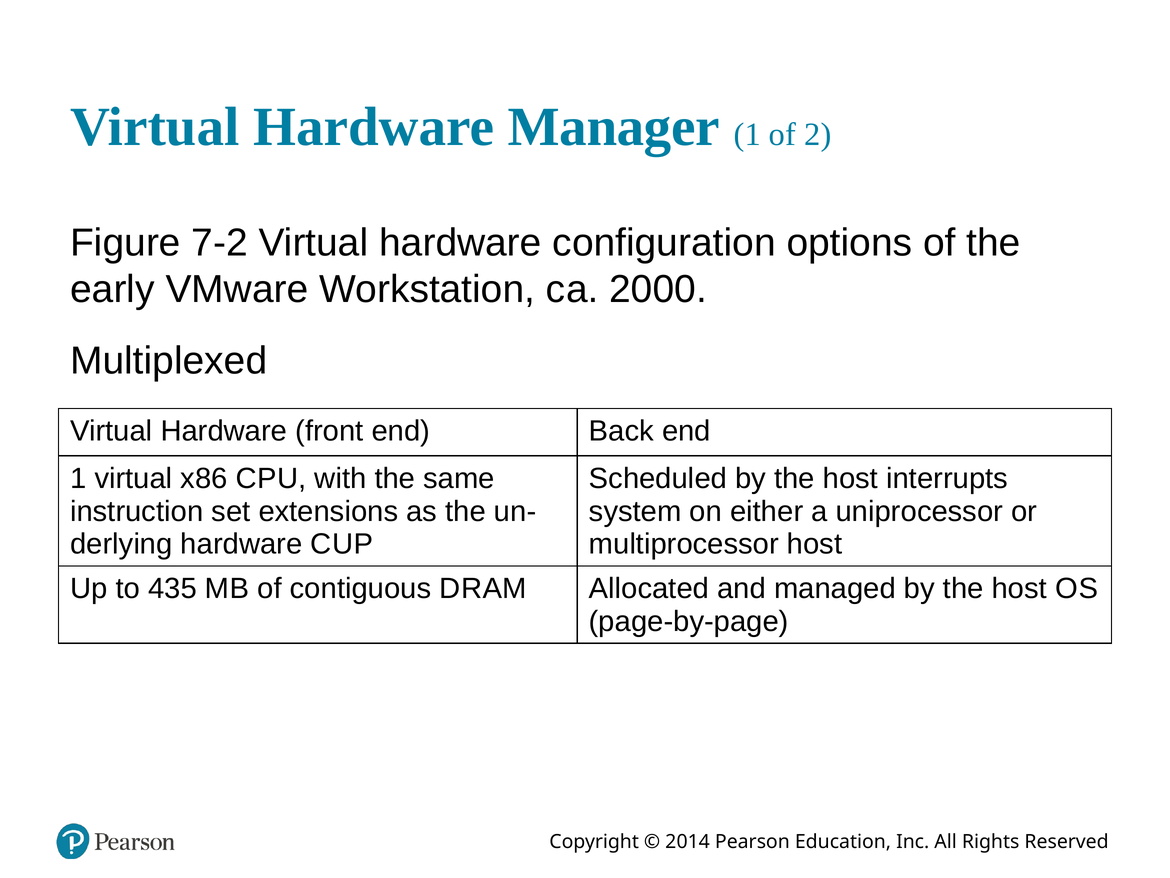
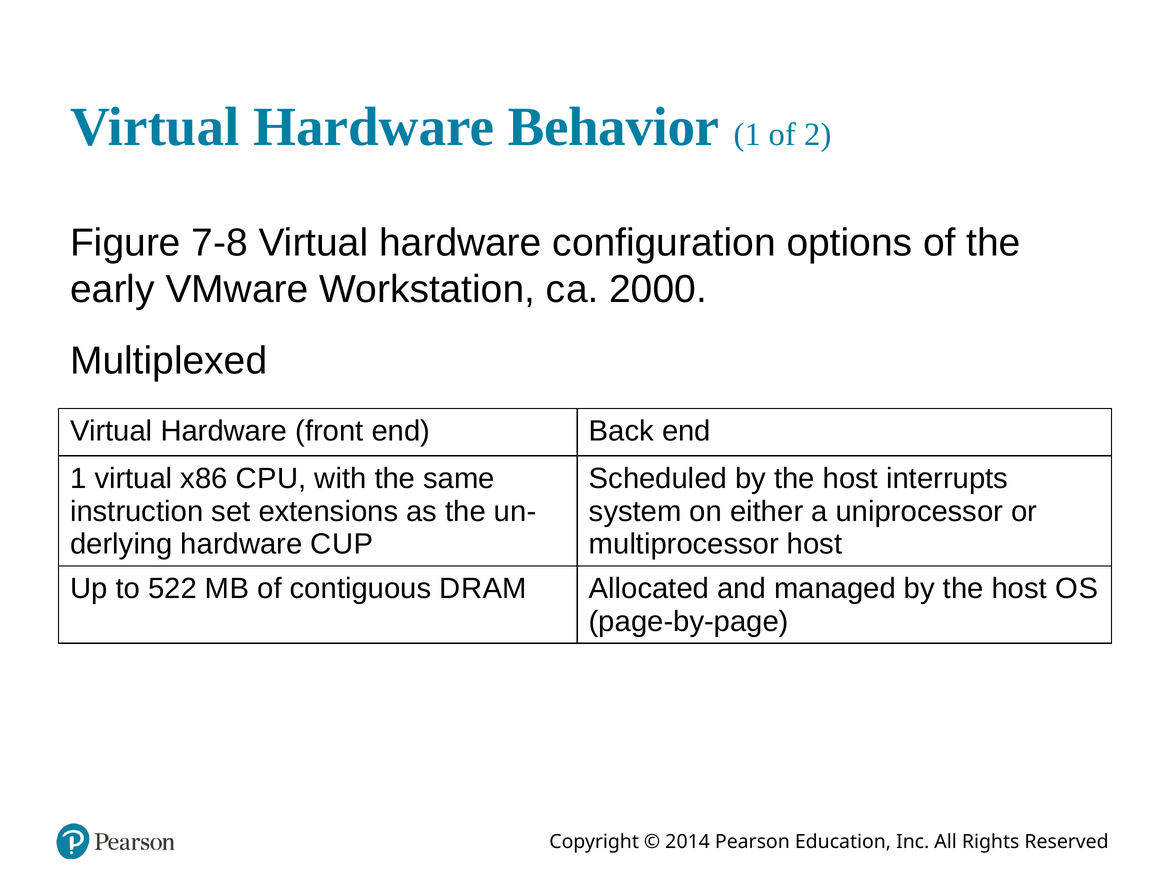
Manager: Manager -> Behavior (614, 127)
7-2: 7-2 -> 7-8 (220, 243)
435: 435 -> 522 (172, 588)
